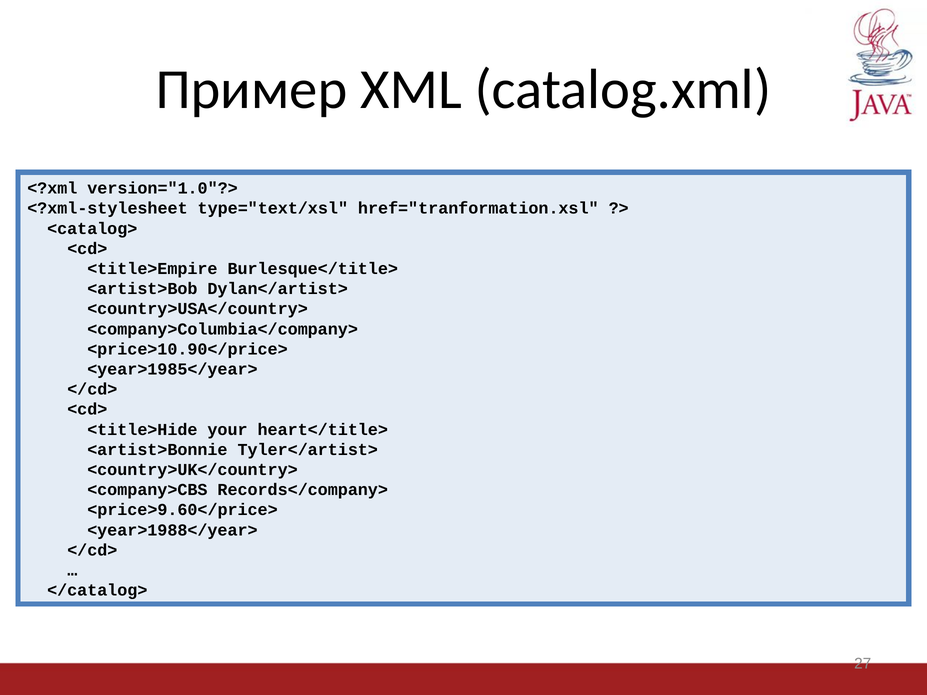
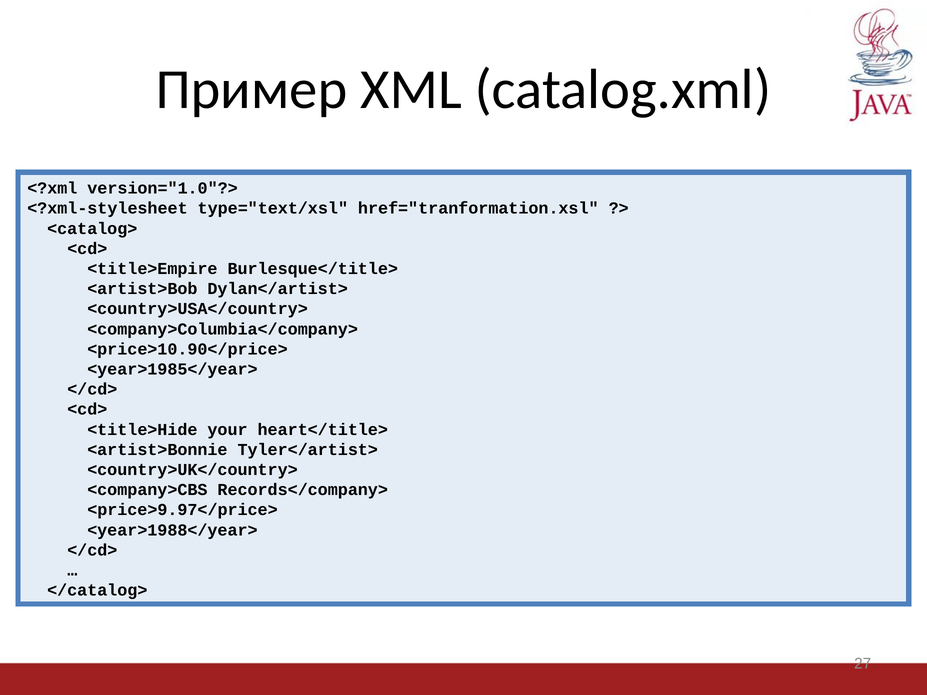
<price>9.60</price>: <price>9.60</price> -> <price>9.97</price> (182, 510)
